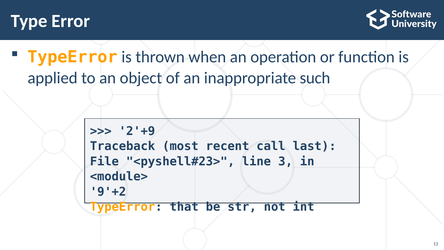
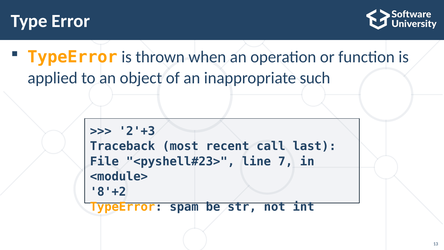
2'+9: 2'+9 -> 2'+3 (137, 131)
3: 3 -> 7 (285, 161)
9'+2: 9'+2 -> 8'+2 (108, 192)
that: that -> spam (184, 207)
